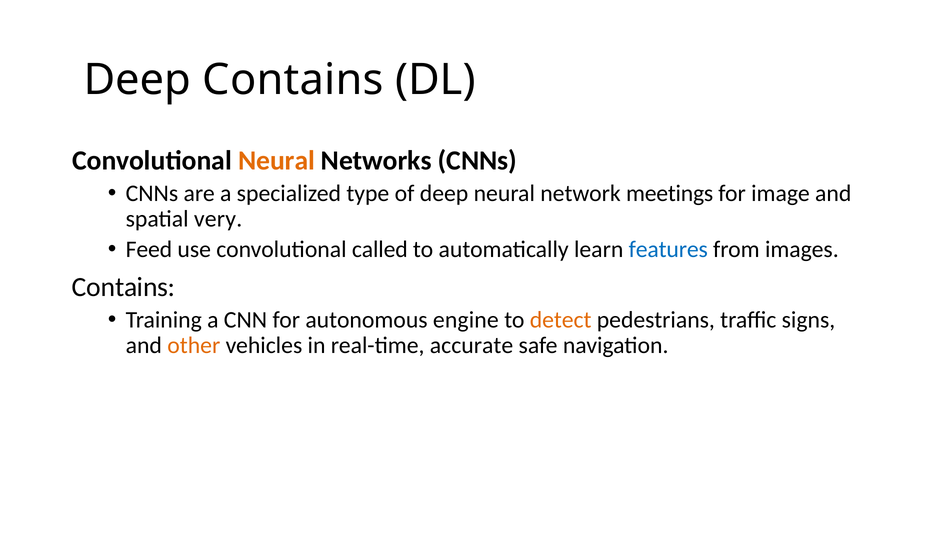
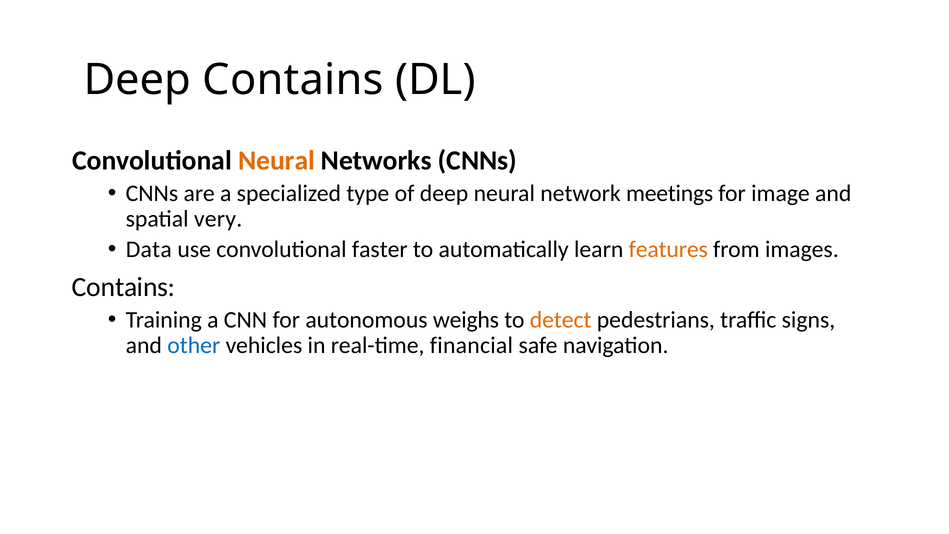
Feed: Feed -> Data (149, 249)
called: called -> faster (380, 249)
features colour: blue -> orange (668, 249)
engine: engine -> weighs (466, 320)
other colour: orange -> blue (194, 345)
accurate: accurate -> financial (471, 345)
